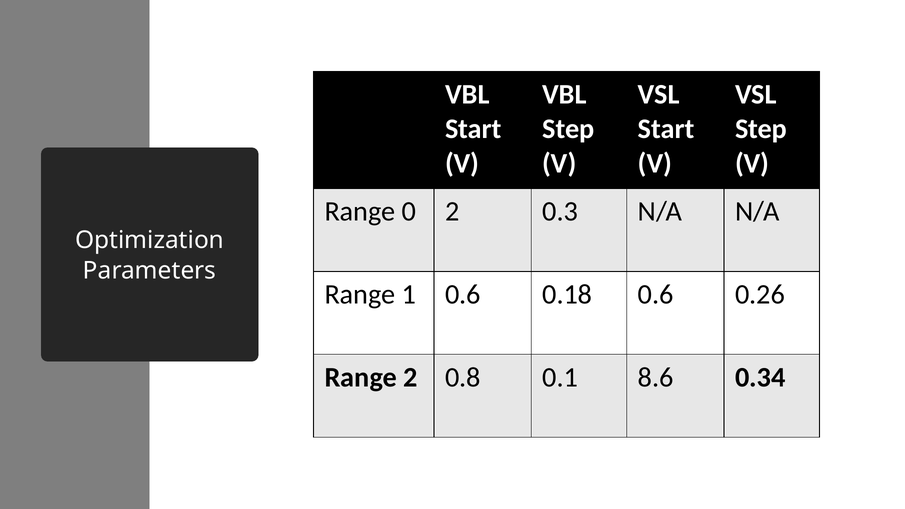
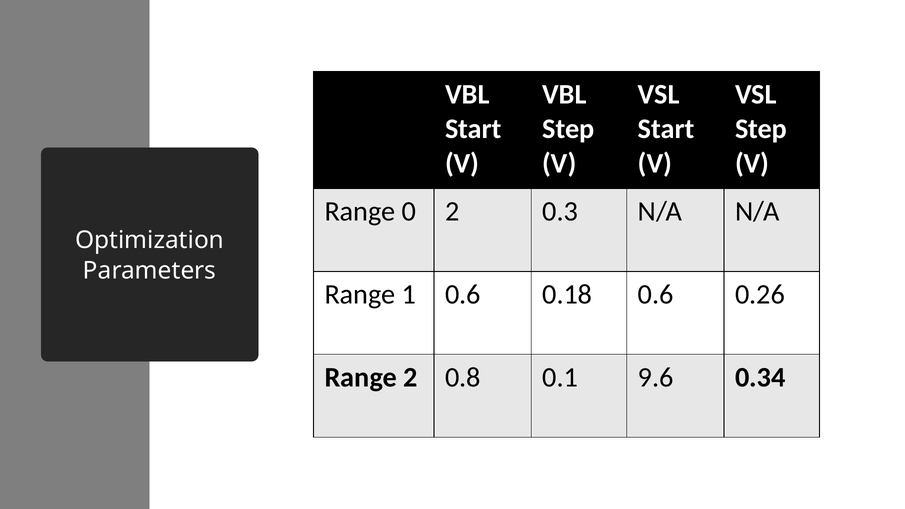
8.6: 8.6 -> 9.6 (656, 377)
